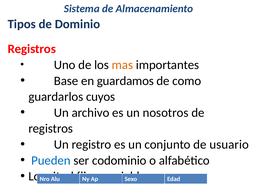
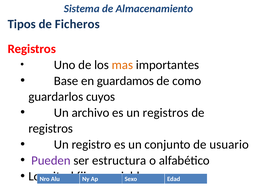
Dominio: Dominio -> Ficheros (77, 24)
un nosotros: nosotros -> registros (166, 113)
Pueden colour: blue -> purple (51, 161)
codominio: codominio -> estructura (119, 161)
